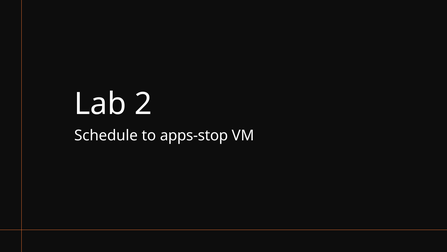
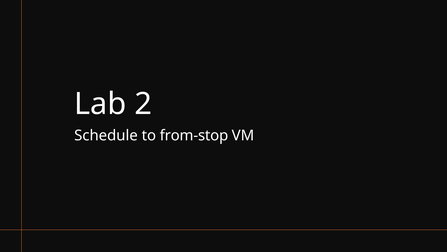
apps-stop: apps-stop -> from-stop (194, 135)
